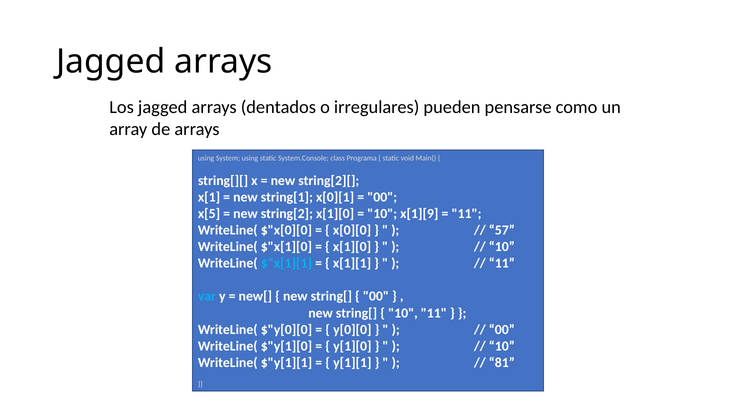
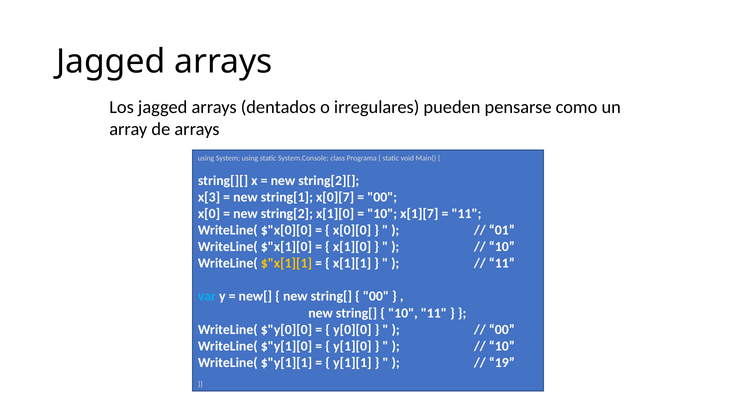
x[1: x[1 -> x[3 (209, 197)
x[0][1: x[0][1 -> x[0][7 (335, 197)
x[5: x[5 -> x[0 (209, 214)
x[1][9: x[1][9 -> x[1][7 (419, 214)
57: 57 -> 01 (502, 230)
$"x[1][1 colour: light blue -> yellow (286, 263)
81: 81 -> 19 (502, 363)
